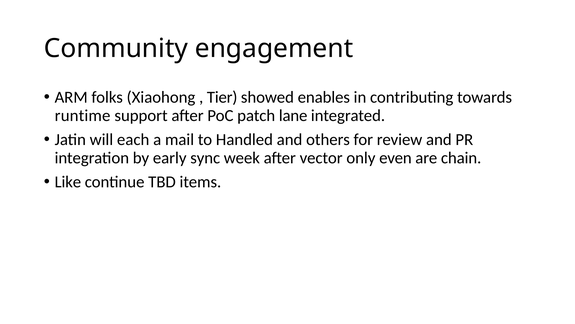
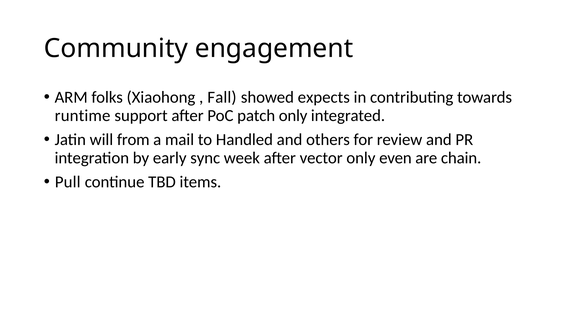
Tier: Tier -> Fall (222, 97)
enables: enables -> expects (324, 97)
patch lane: lane -> only (293, 115)
each: each -> from (133, 139)
Like: Like -> Pull (68, 182)
